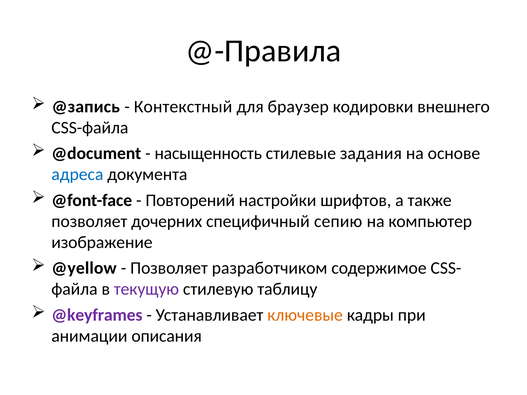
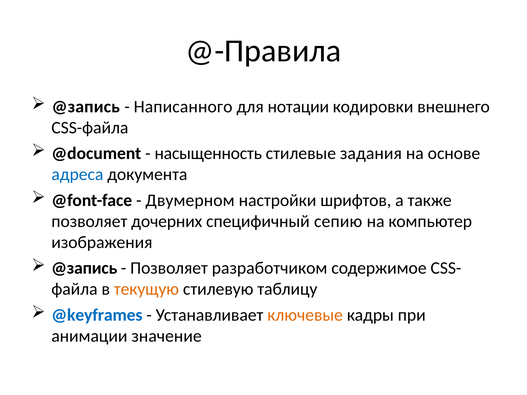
Контекстный: Контекстный -> Написанного (183, 107)
браузер: браузер -> нотации (298, 107)
Повторений: Повторений -> Двумерном (190, 200)
изображение: изображение -> изображения (102, 242)
@yellow: @yellow -> @запись (84, 268)
текущую colour: purple -> orange (146, 289)
@keyframes colour: purple -> blue (97, 315)
описания: описания -> значение (167, 336)
